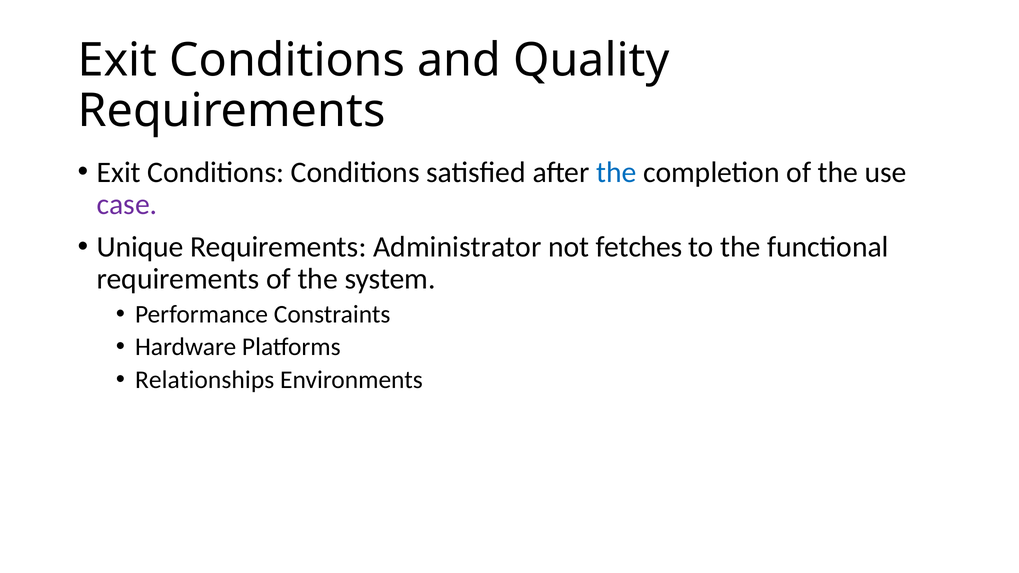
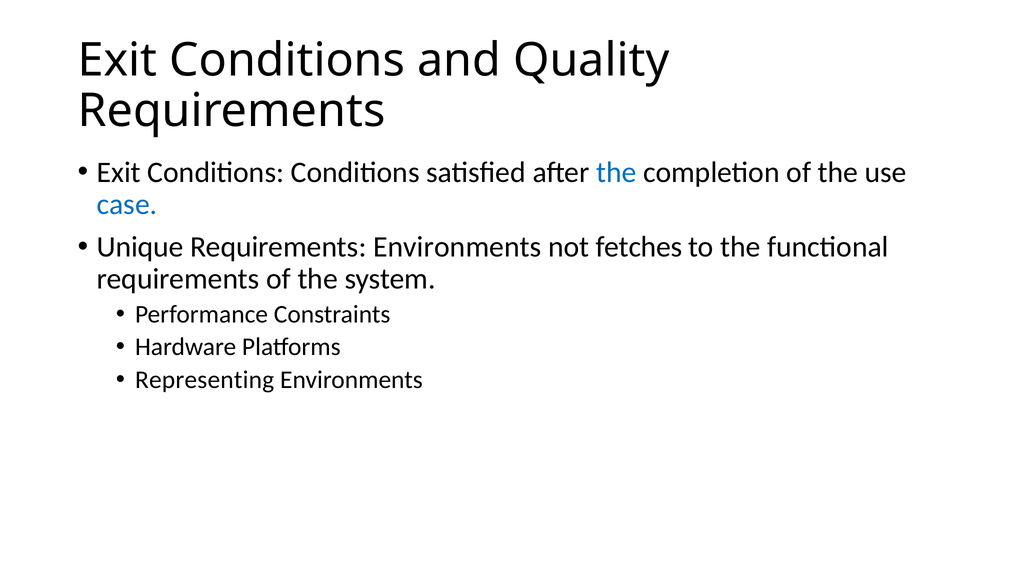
case colour: purple -> blue (127, 204)
Requirements Administrator: Administrator -> Environments (457, 247)
Relationships: Relationships -> Representing (205, 380)
